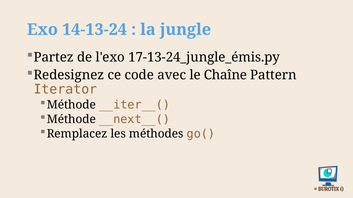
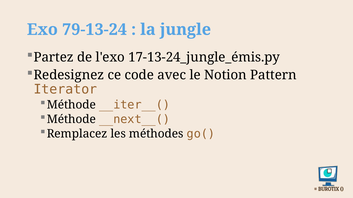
14-13-24: 14-13-24 -> 79-13-24 (94, 30)
Chaîne: Chaîne -> Notion (225, 75)
